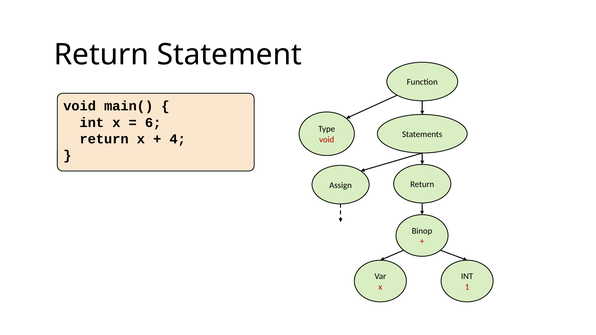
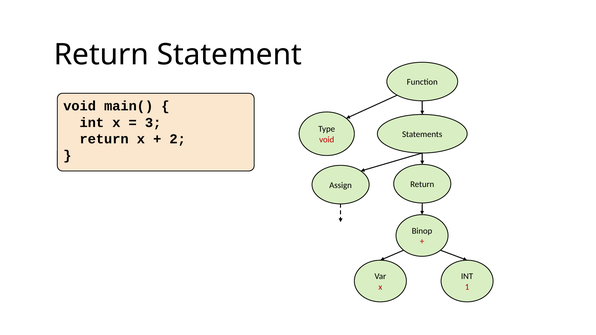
6: 6 -> 3 (153, 123)
4: 4 -> 2 (178, 139)
